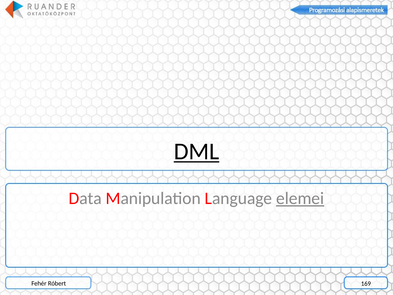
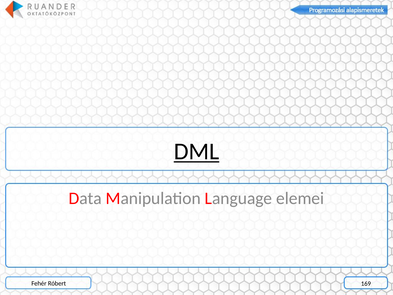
elemei underline: present -> none (300, 198)
